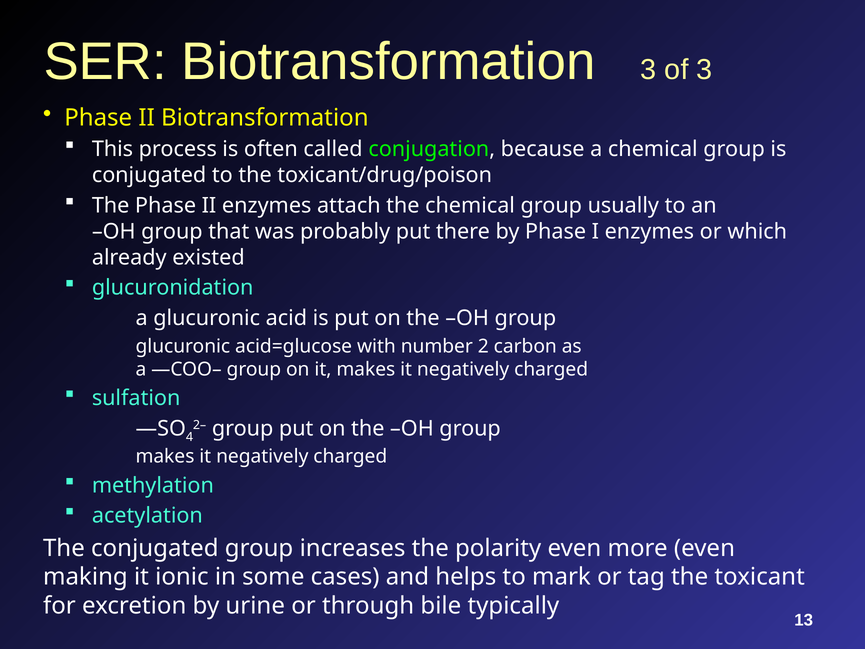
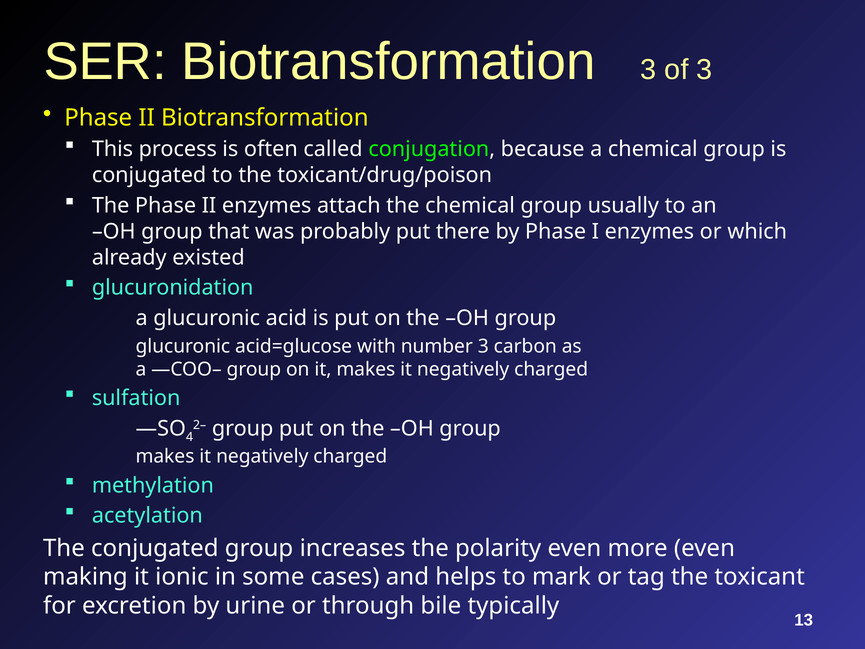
number 2: 2 -> 3 (483, 346)
